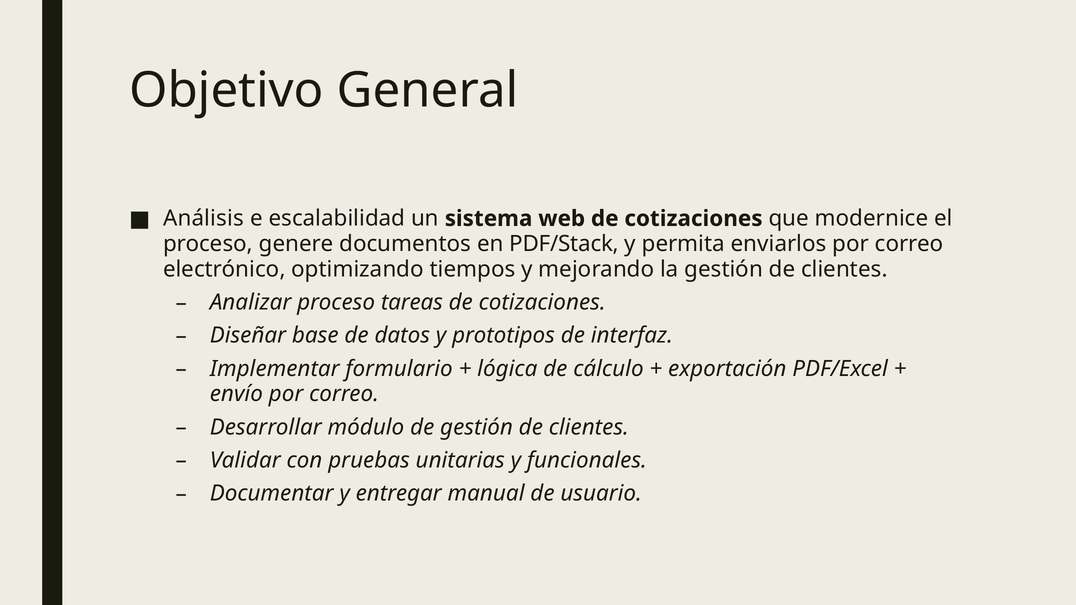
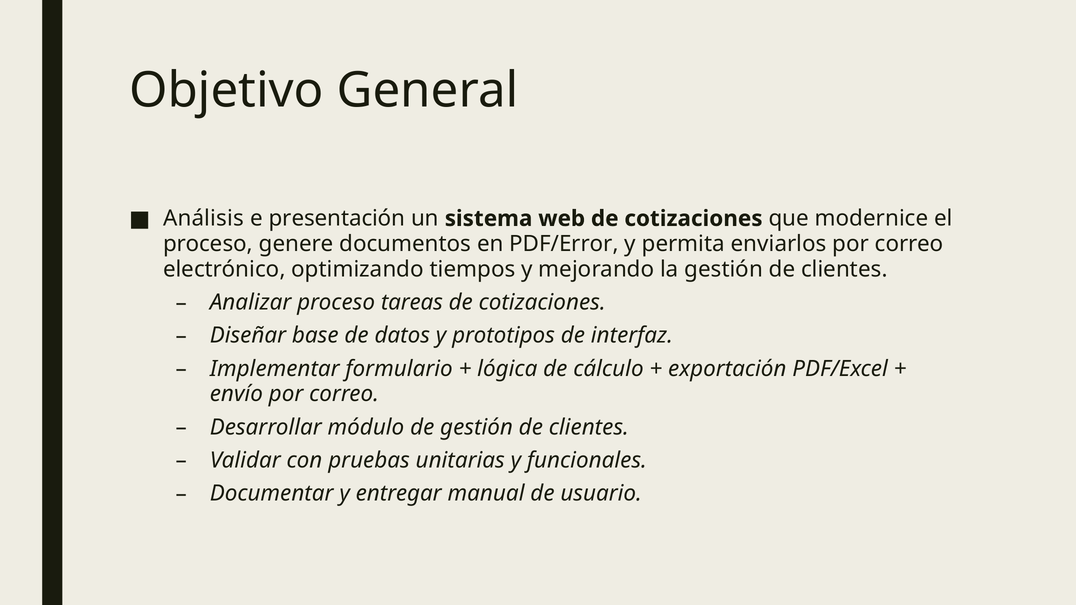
escalabilidad: escalabilidad -> presentación (337, 219)
PDF/Stack: PDF/Stack -> PDF/Error (564, 244)
